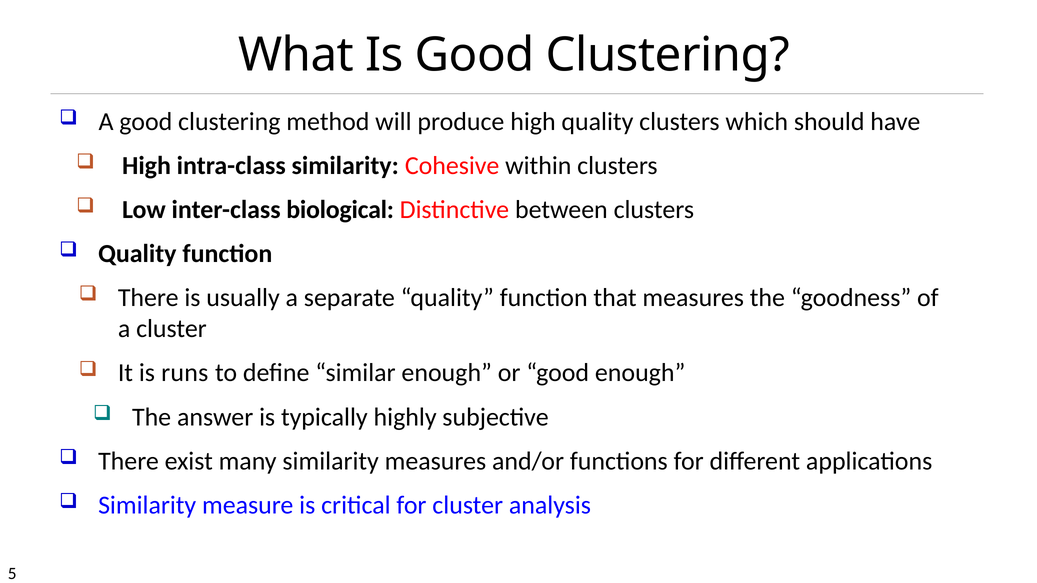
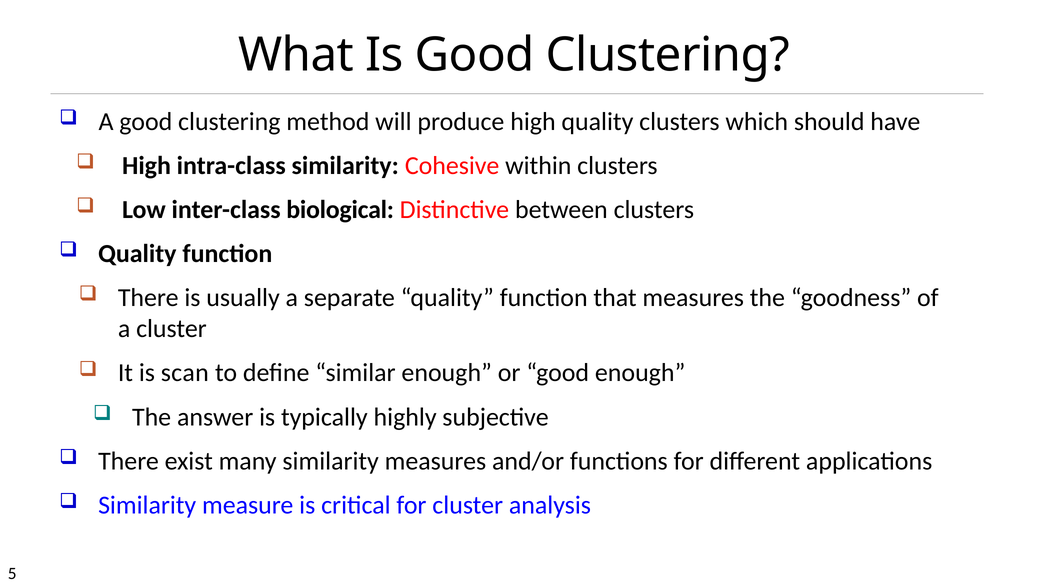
runs: runs -> scan (185, 373)
